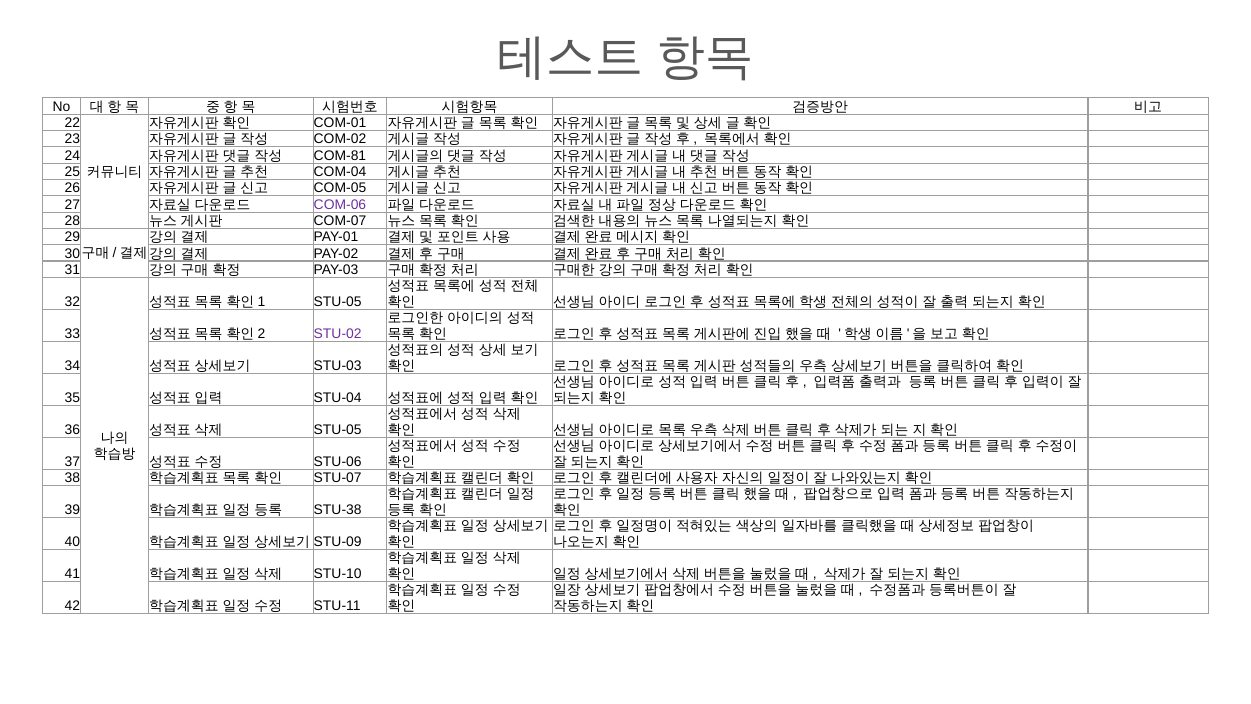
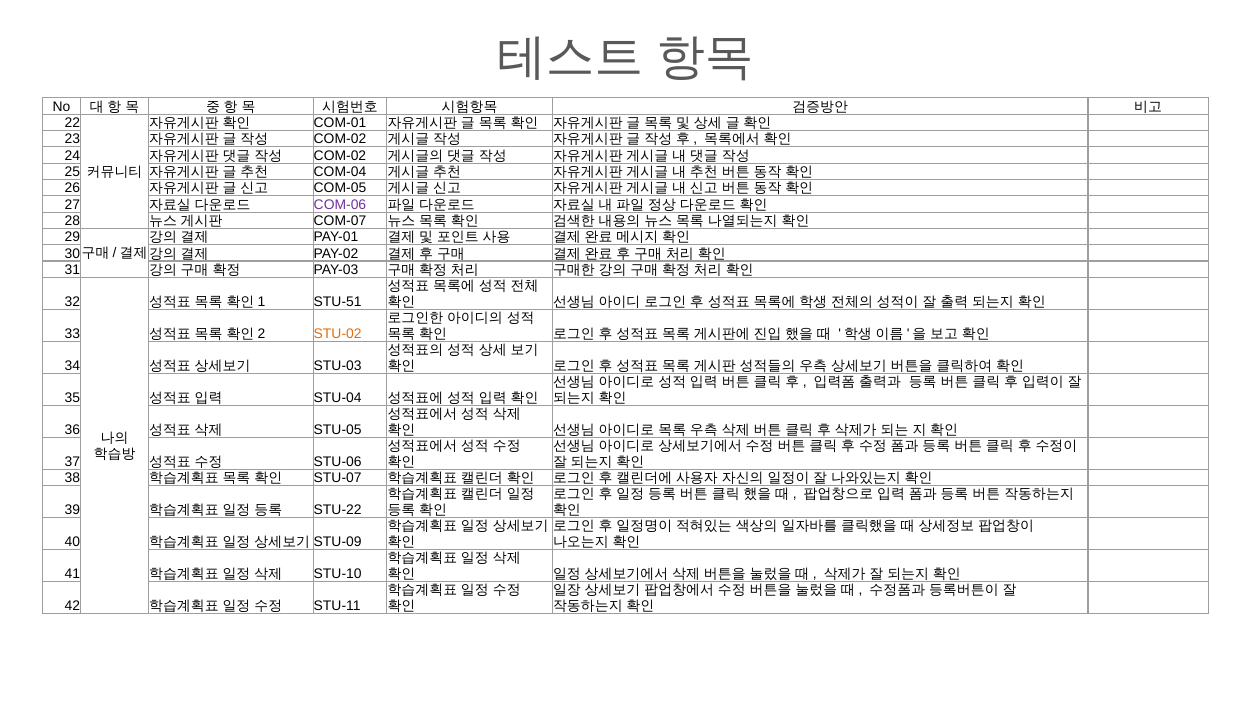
COM-81: COM-81 -> COM-02 (340, 156)
STU-05: STU-05 -> STU-51 (338, 302)
STU-02 colour: purple -> orange (338, 334)
STU-38: STU-38 -> STU-22 (338, 510)
